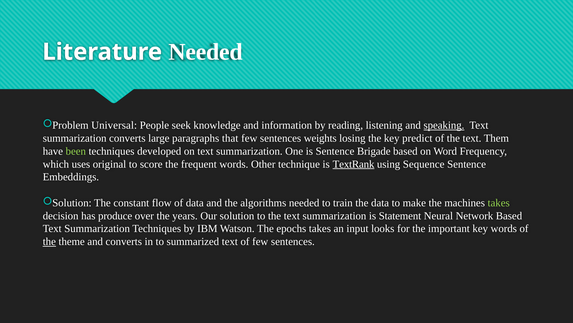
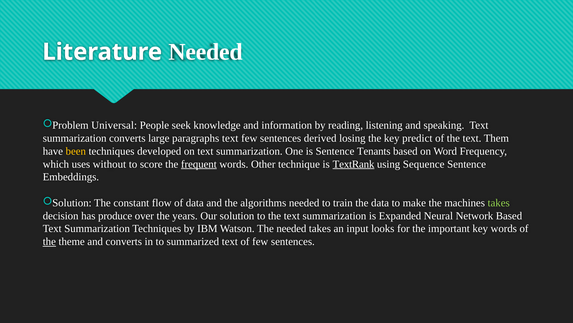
speaking underline: present -> none (444, 125)
paragraphs that: that -> text (230, 138)
weights: weights -> derived (320, 138)
been colour: light green -> yellow (76, 151)
Brigade: Brigade -> Tenants (374, 151)
original: original -> without (109, 164)
frequent underline: none -> present (199, 164)
Statement: Statement -> Expanded (400, 215)
The epochs: epochs -> needed (291, 228)
